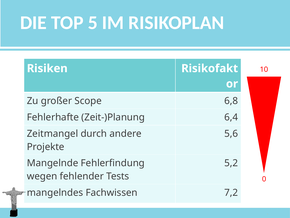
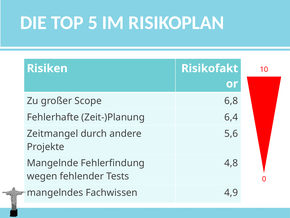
5,2: 5,2 -> 4,8 (231, 163)
7,2: 7,2 -> 4,9 (231, 192)
